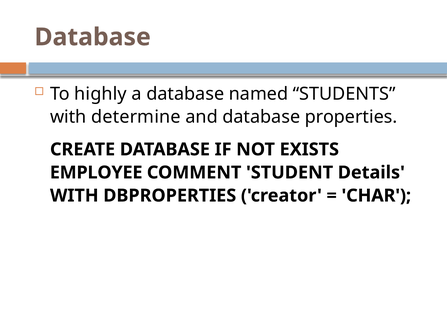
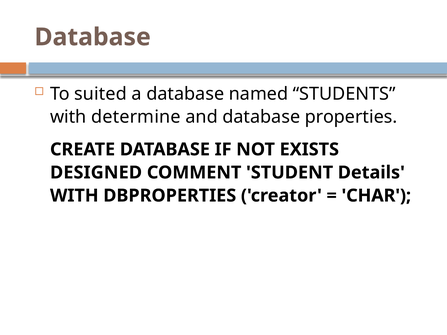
highly: highly -> suited (101, 94)
EMPLOYEE: EMPLOYEE -> DESIGNED (96, 173)
